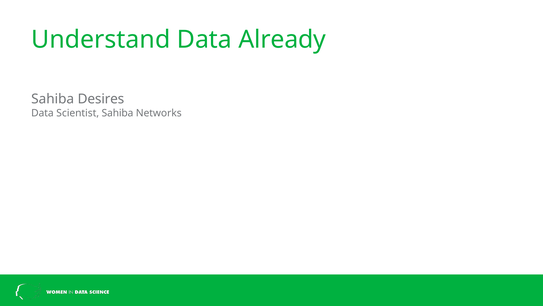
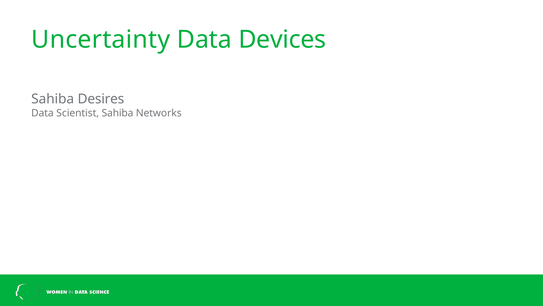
Understand: Understand -> Uncertainty (101, 39)
Already: Already -> Devices (282, 39)
